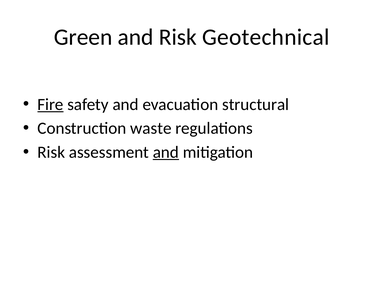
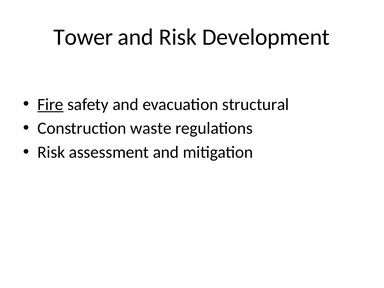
Green: Green -> Tower (83, 37)
Geotechnical: Geotechnical -> Development (266, 37)
and underline: present -> none (166, 152)
